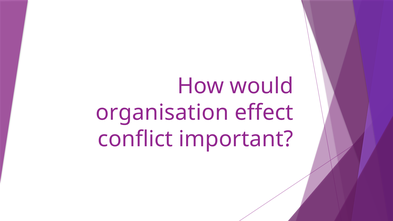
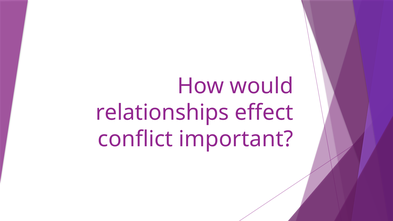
organisation: organisation -> relationships (162, 113)
